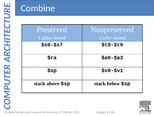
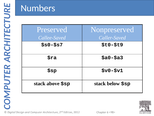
Combine: Combine -> Numbers (38, 8)
